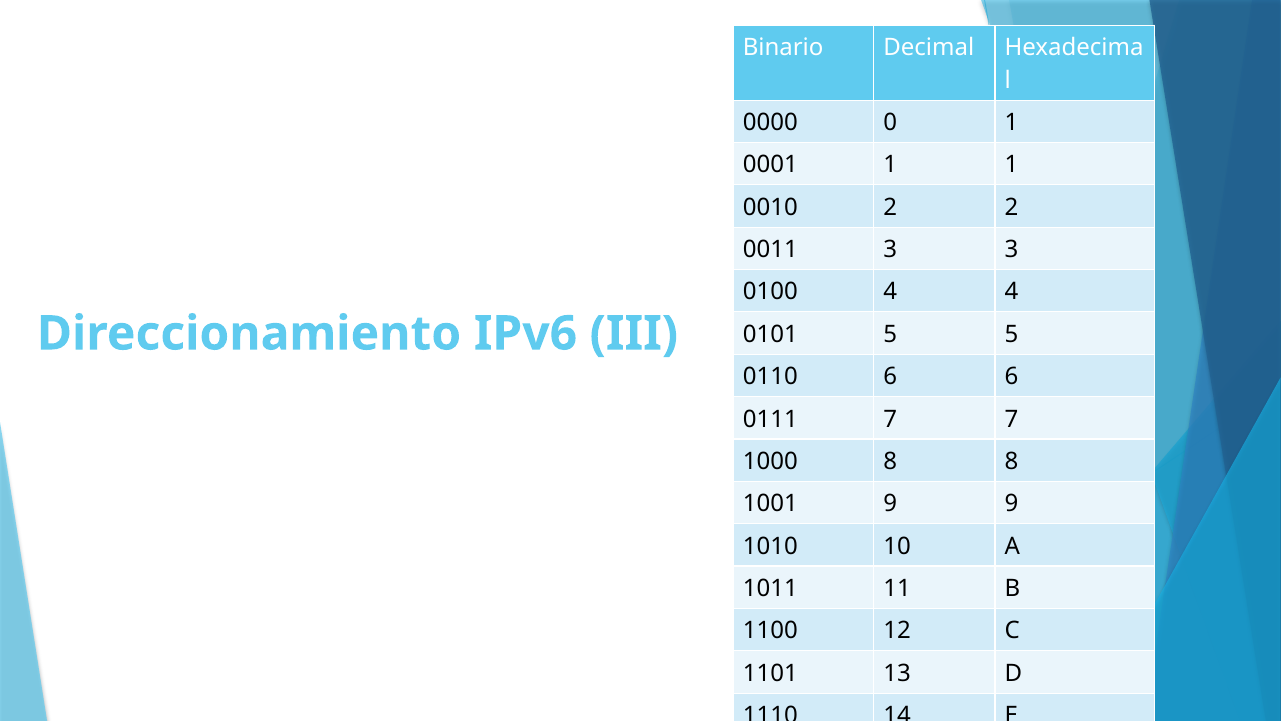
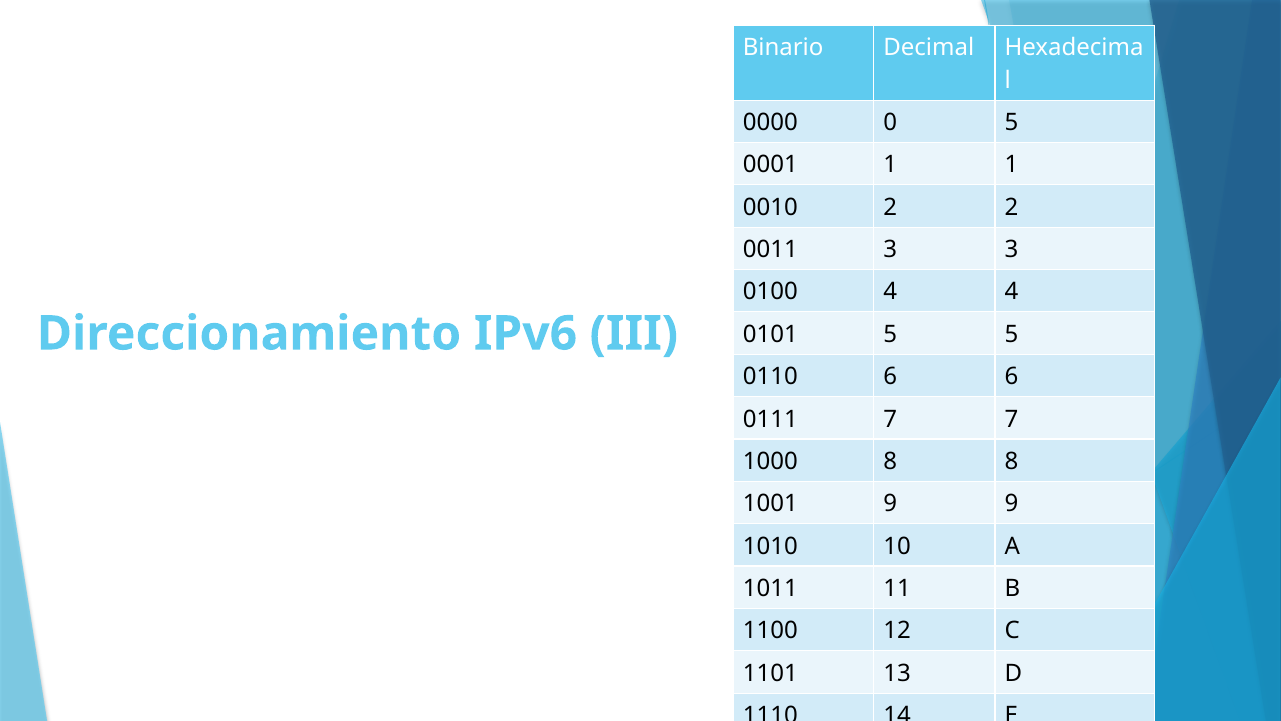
0 1: 1 -> 5 (1011, 123)
